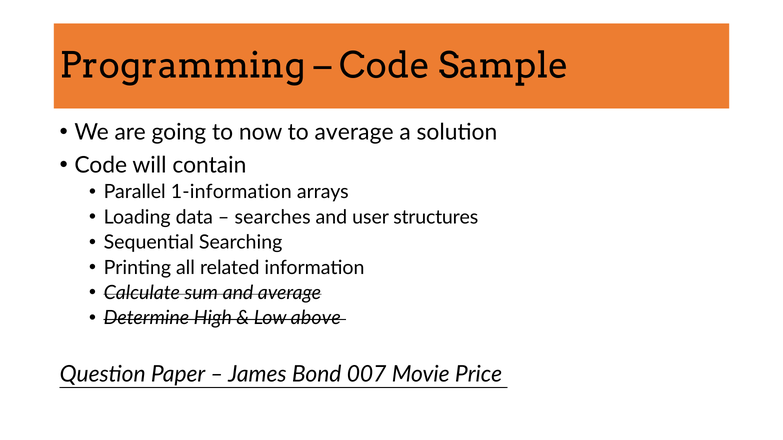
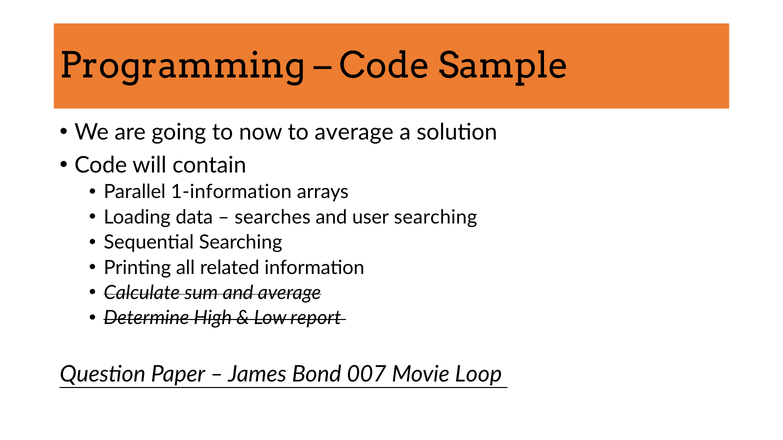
user structures: structures -> searching (436, 217)
above: above -> report (316, 318)
Price: Price -> Loop (478, 374)
